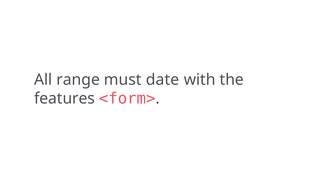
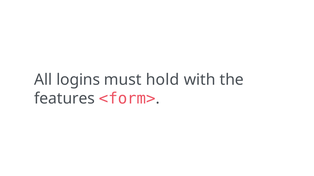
range: range -> logins (78, 80)
date: date -> hold (163, 80)
